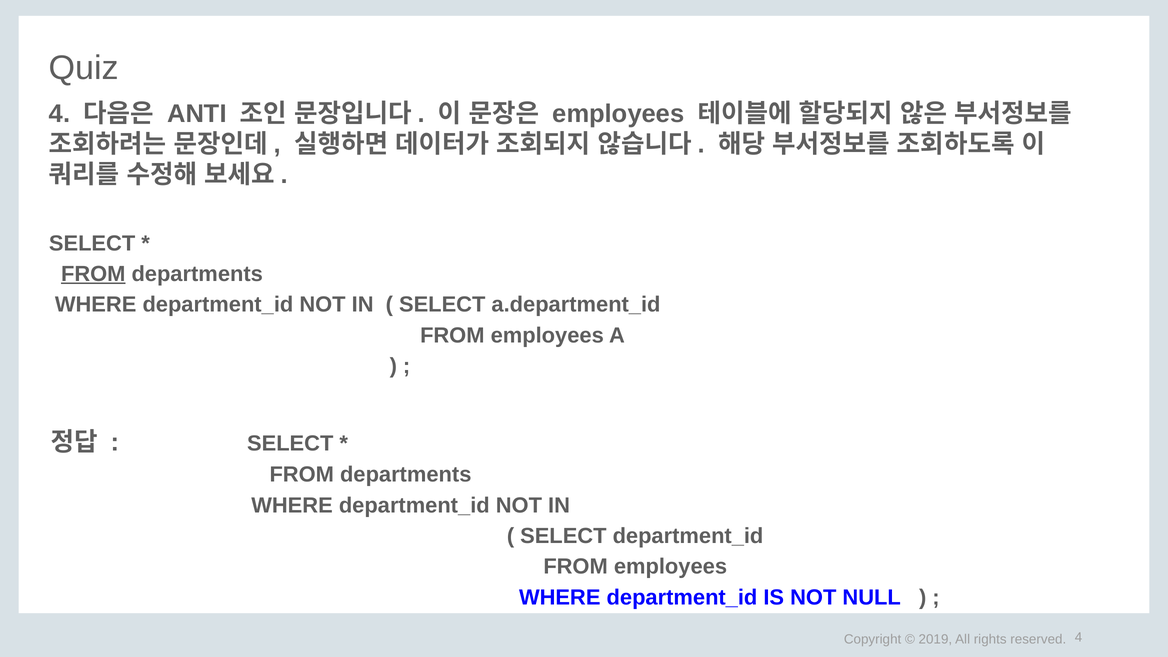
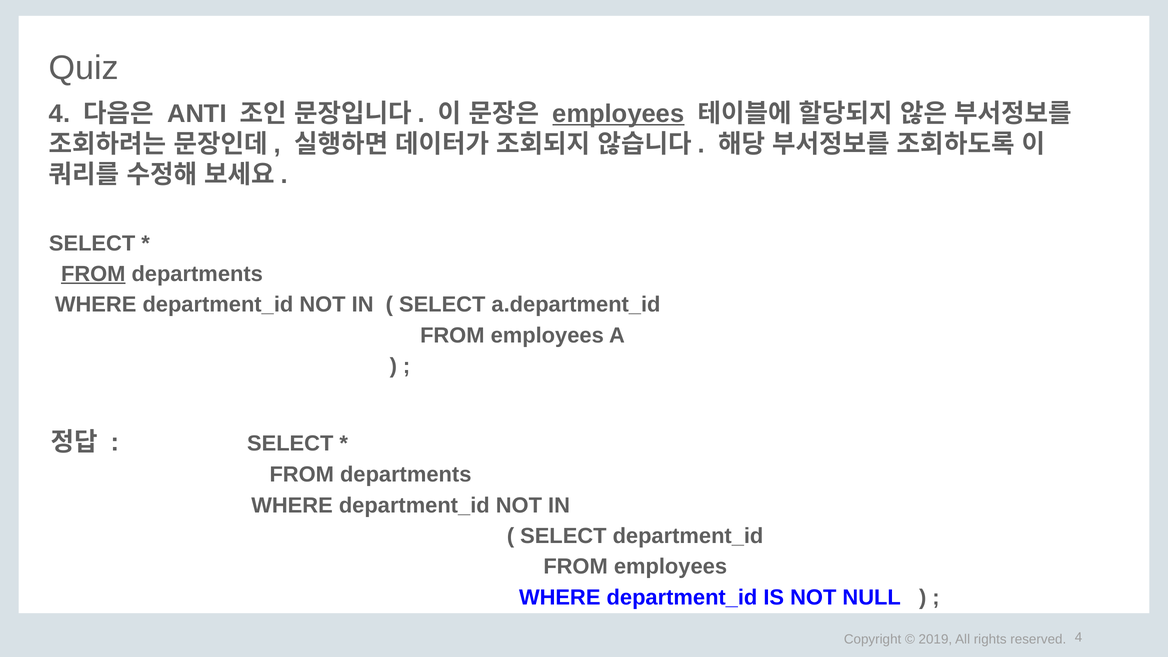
employees underline: none -> present (618, 114)
